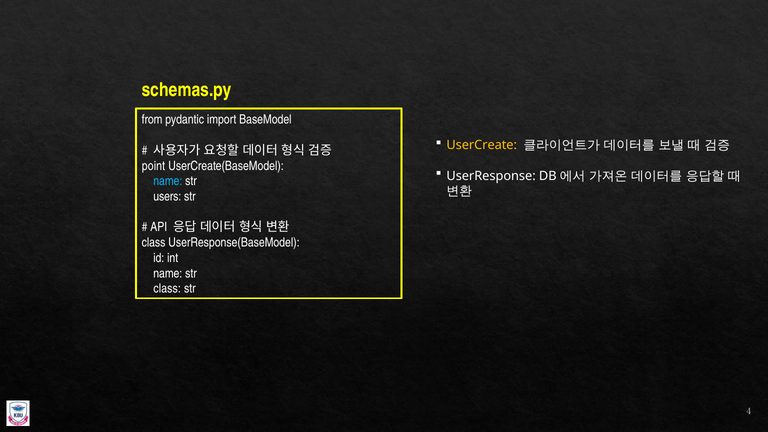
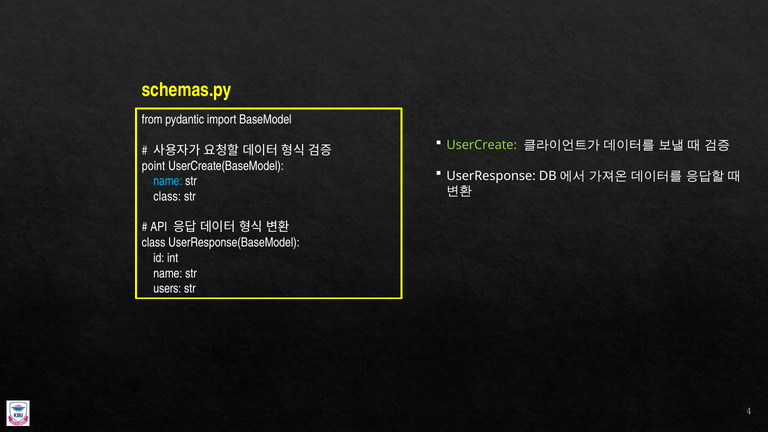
UserCreate colour: yellow -> light green (482, 145)
users: users -> class (167, 197)
class: class -> users (167, 289)
